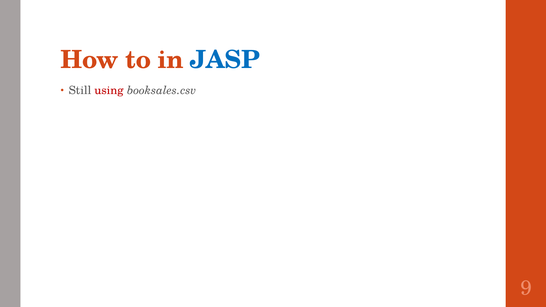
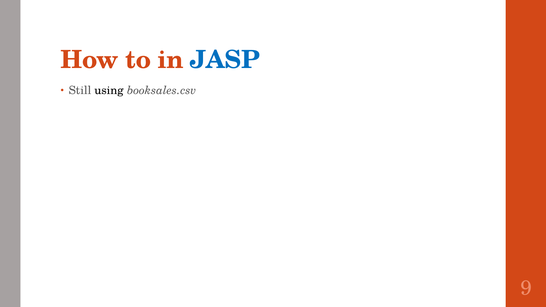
using colour: red -> black (109, 91)
